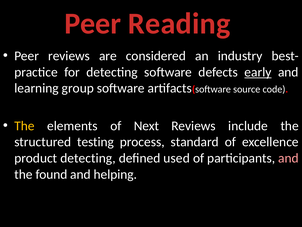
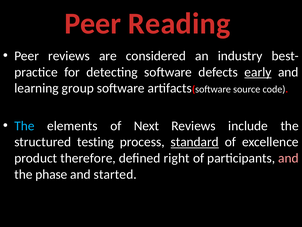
The colour: yellow -> light blue (24, 126)
standard underline: none -> present (195, 142)
product detecting: detecting -> therefore (88, 158)
used: used -> right (177, 158)
found: found -> phase (51, 174)
helping: helping -> started (115, 174)
